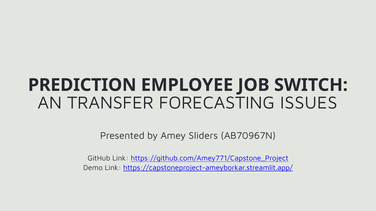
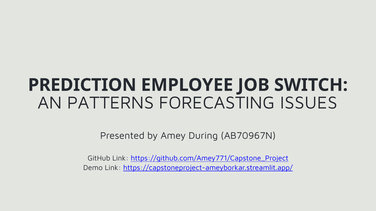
TRANSFER: TRANSFER -> PATTERNS (110, 103)
Sliders: Sliders -> During (203, 136)
